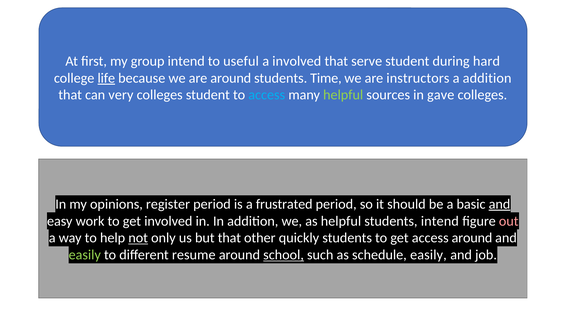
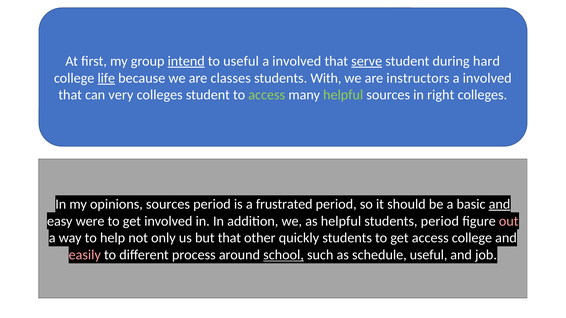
intend underline: none -> present (186, 61)
serve underline: none -> present (367, 61)
are around: around -> classes (231, 78)
Time: Time -> With (326, 78)
addition: addition -> involved (487, 78)
access colour: light blue -> light green (267, 95)
gave: gave -> right (441, 95)
opinions register: register -> sources (168, 204)
work: work -> were (90, 221)
students intend: intend -> period (440, 221)
not underline: present -> none (138, 238)
access around: around -> college (472, 238)
easily colour: light green -> pink (85, 255)
resume: resume -> process (194, 255)
schedule easily: easily -> useful (429, 255)
